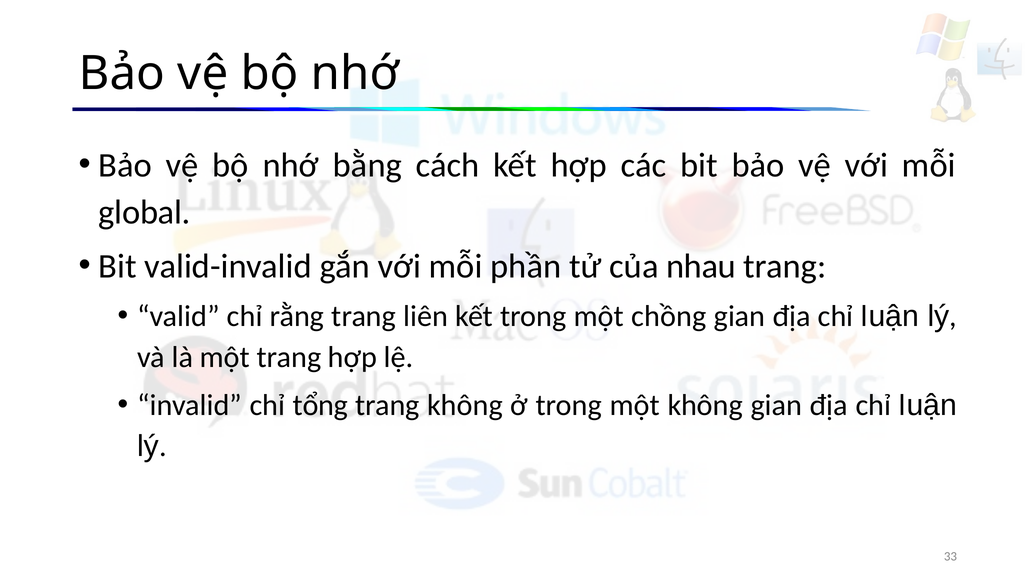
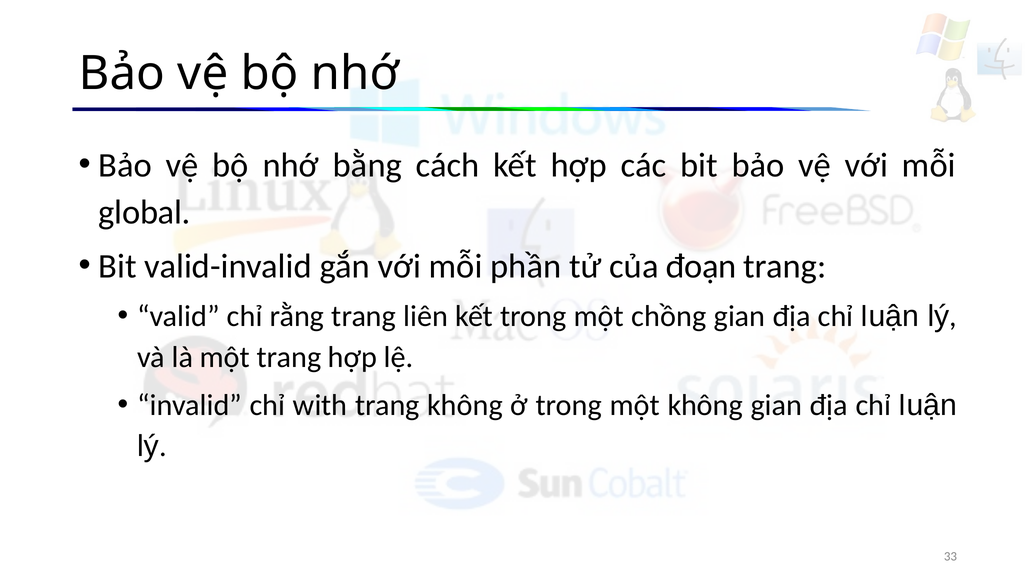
nhau: nhau -> đoạn (701, 266)
tổng: tổng -> with (320, 405)
